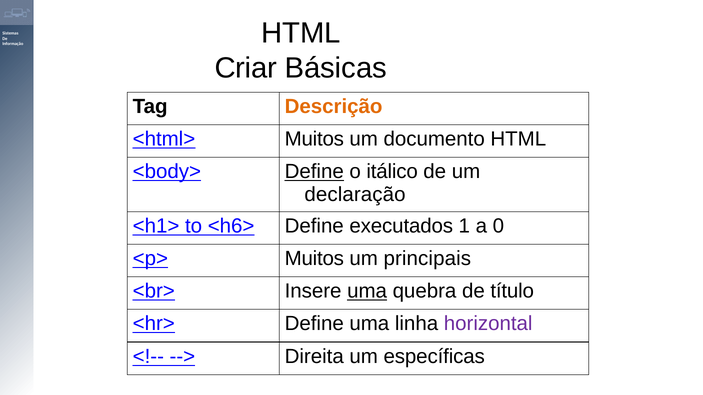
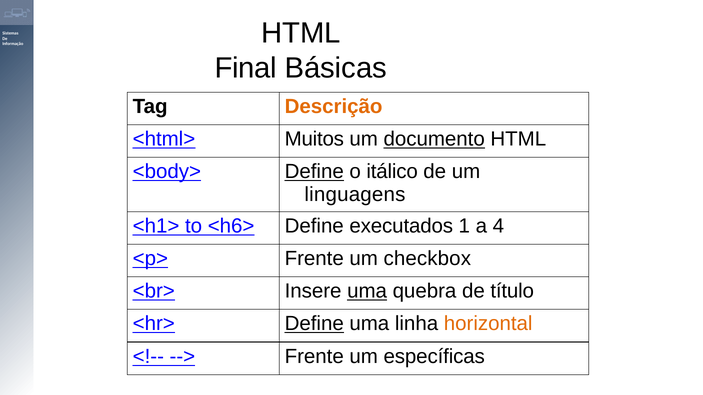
Criar: Criar -> Final (246, 68)
documento underline: none -> present (434, 139)
declaração: declaração -> linguagens (355, 195)
0: 0 -> 4 (498, 226)
<p> Muitos: Muitos -> Frente (314, 259)
principais: principais -> checkbox (427, 259)
Define underline: none -> present (314, 324)
horizontal colour: purple -> orange (488, 324)
Direita: Direita -> Frente (314, 357)
